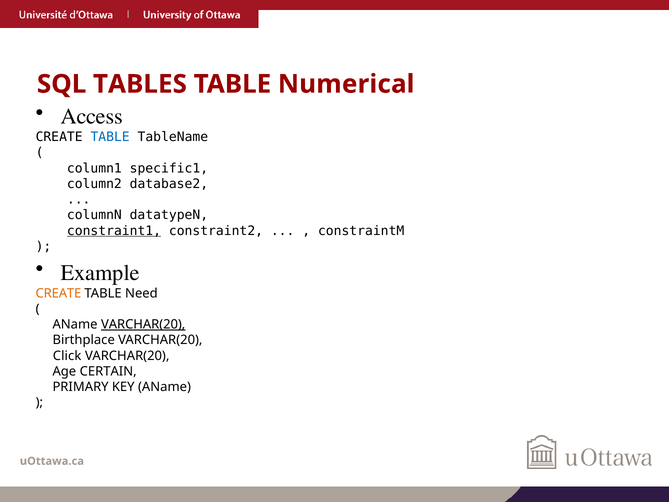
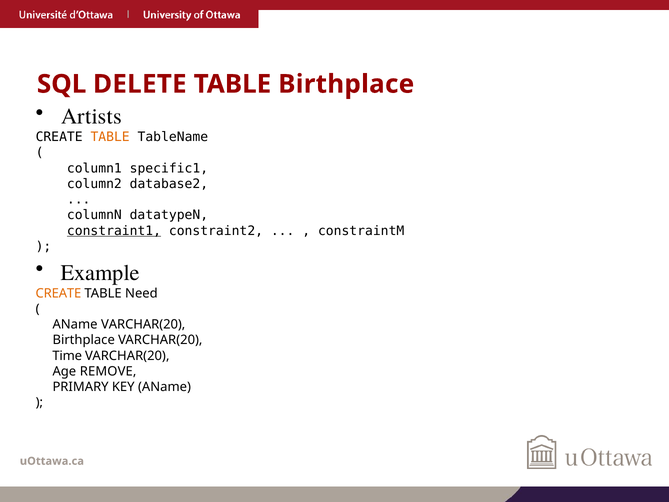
TABLES: TABLES -> DELETE (140, 84)
TABLE Numerical: Numerical -> Birthplace (346, 84)
Access: Access -> Artists (92, 116)
TABLE colour: blue -> orange (110, 137)
VARCHAR(20 underline: present -> none (143, 324)
Click: Click -> Time (67, 356)
CERTAIN: CERTAIN -> REMOVE (108, 371)
